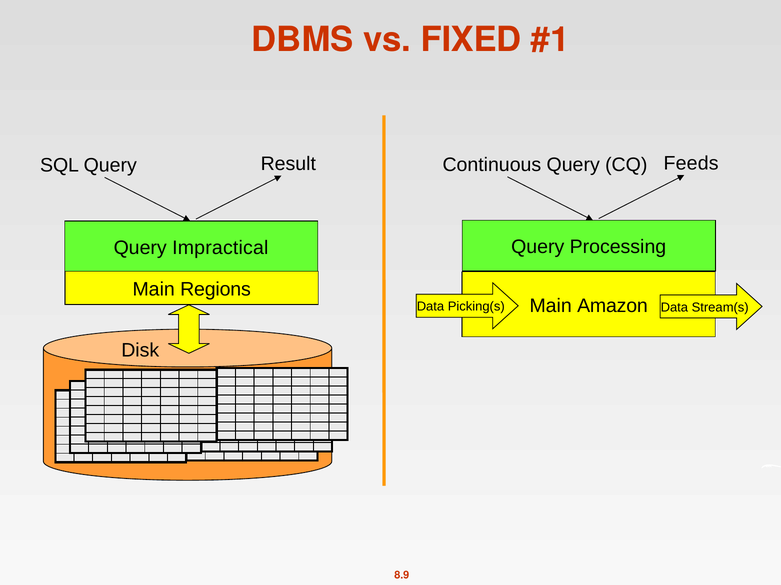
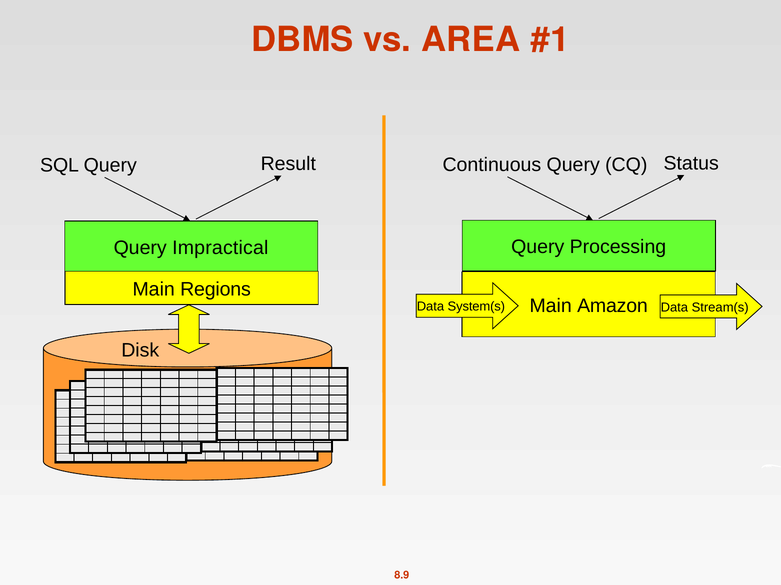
FIXED: FIXED -> AREA (471, 40)
Feeds: Feeds -> Status (691, 164)
Picking(s: Picking(s -> System(s (476, 307)
